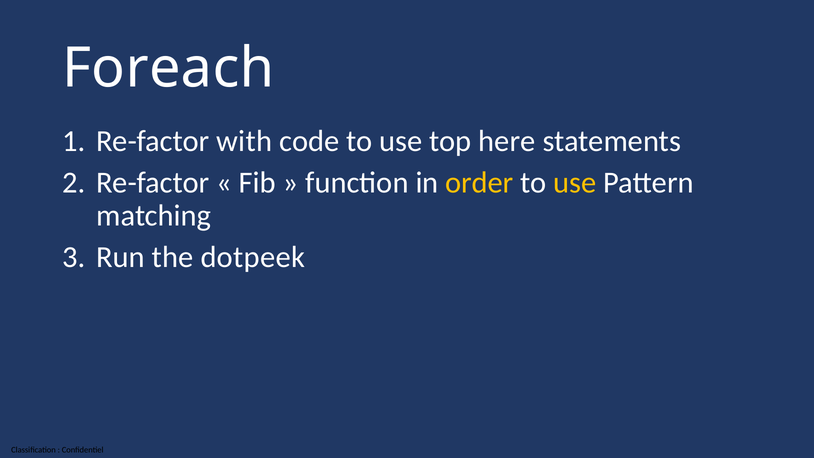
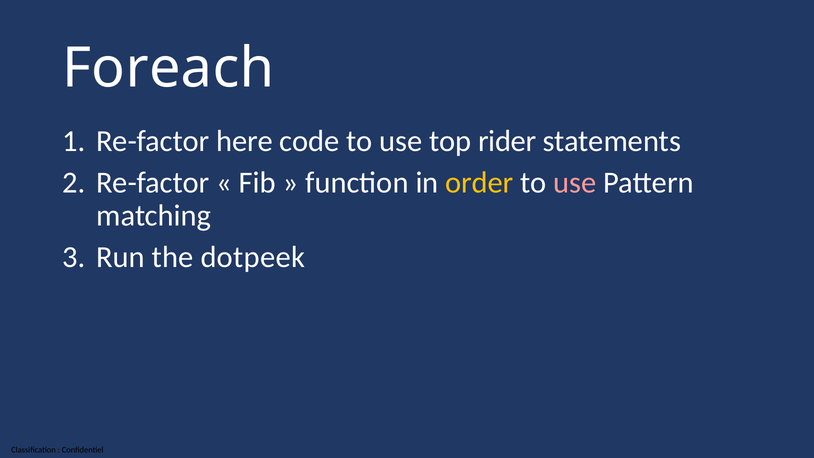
with: with -> here (245, 141)
here: here -> rider (507, 141)
use colour: yellow -> pink (575, 183)
